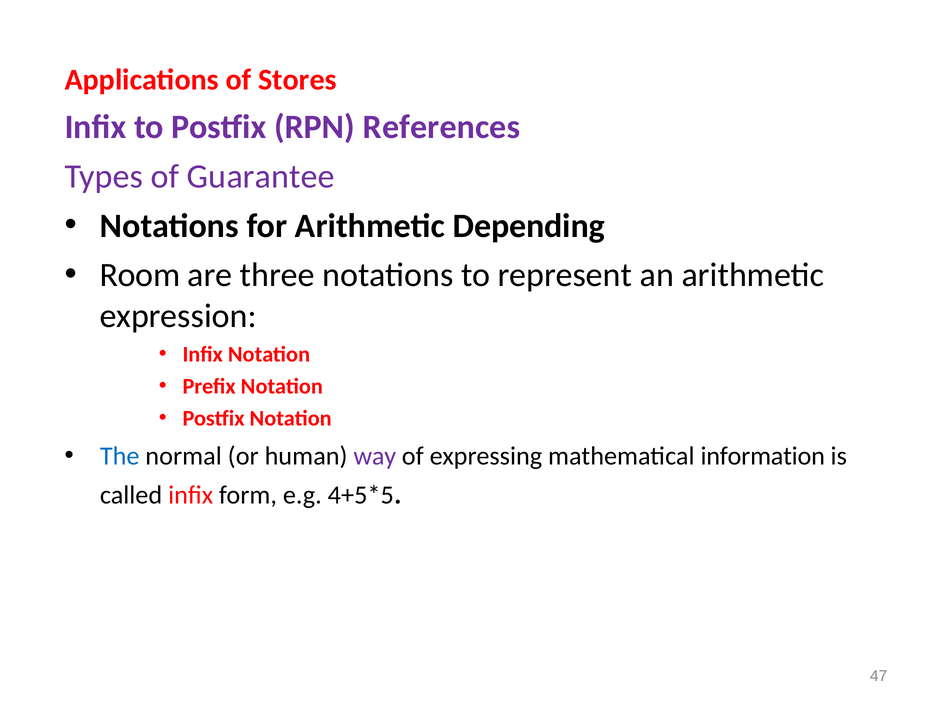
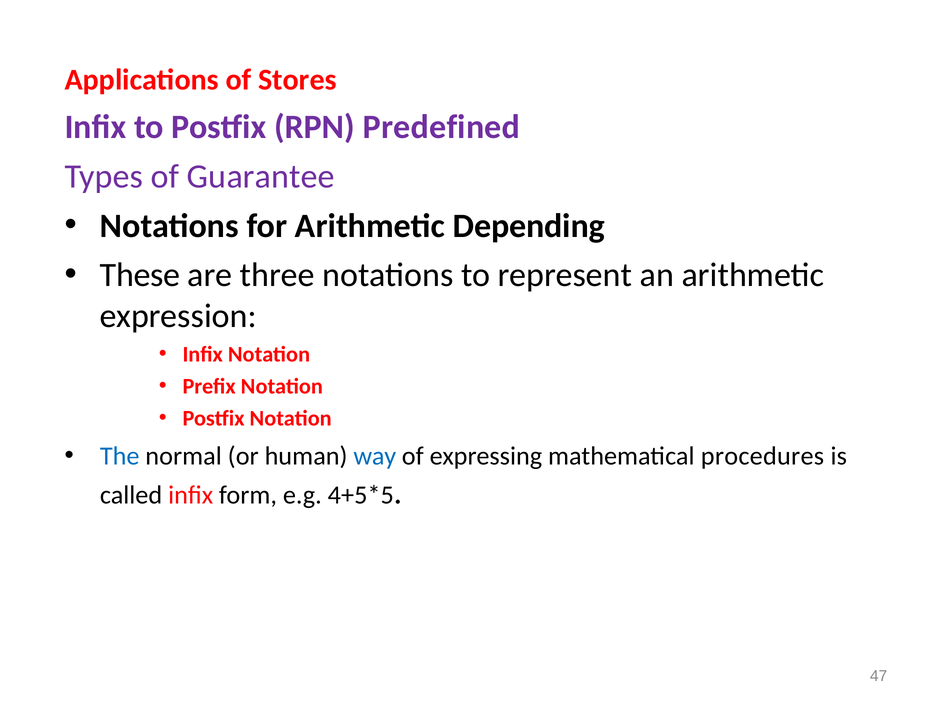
References: References -> Predefined (441, 127)
Room: Room -> These (140, 275)
way colour: purple -> blue (375, 456)
information: information -> procedures (762, 456)
